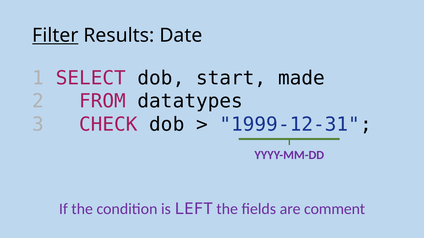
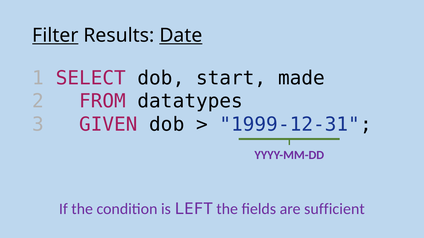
Date underline: none -> present (181, 36)
CHECK: CHECK -> GIVEN (108, 125)
comment: comment -> sufficient (334, 209)
